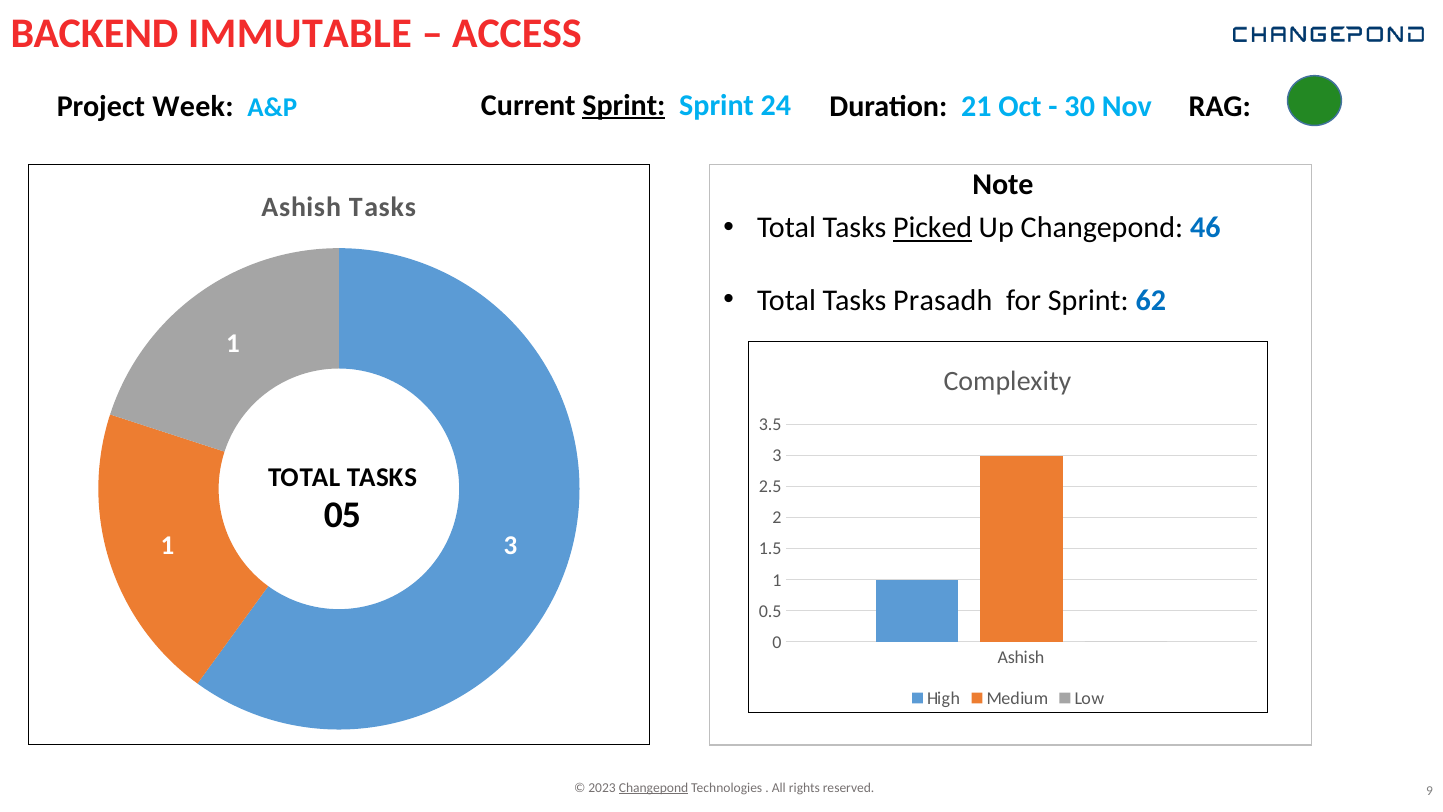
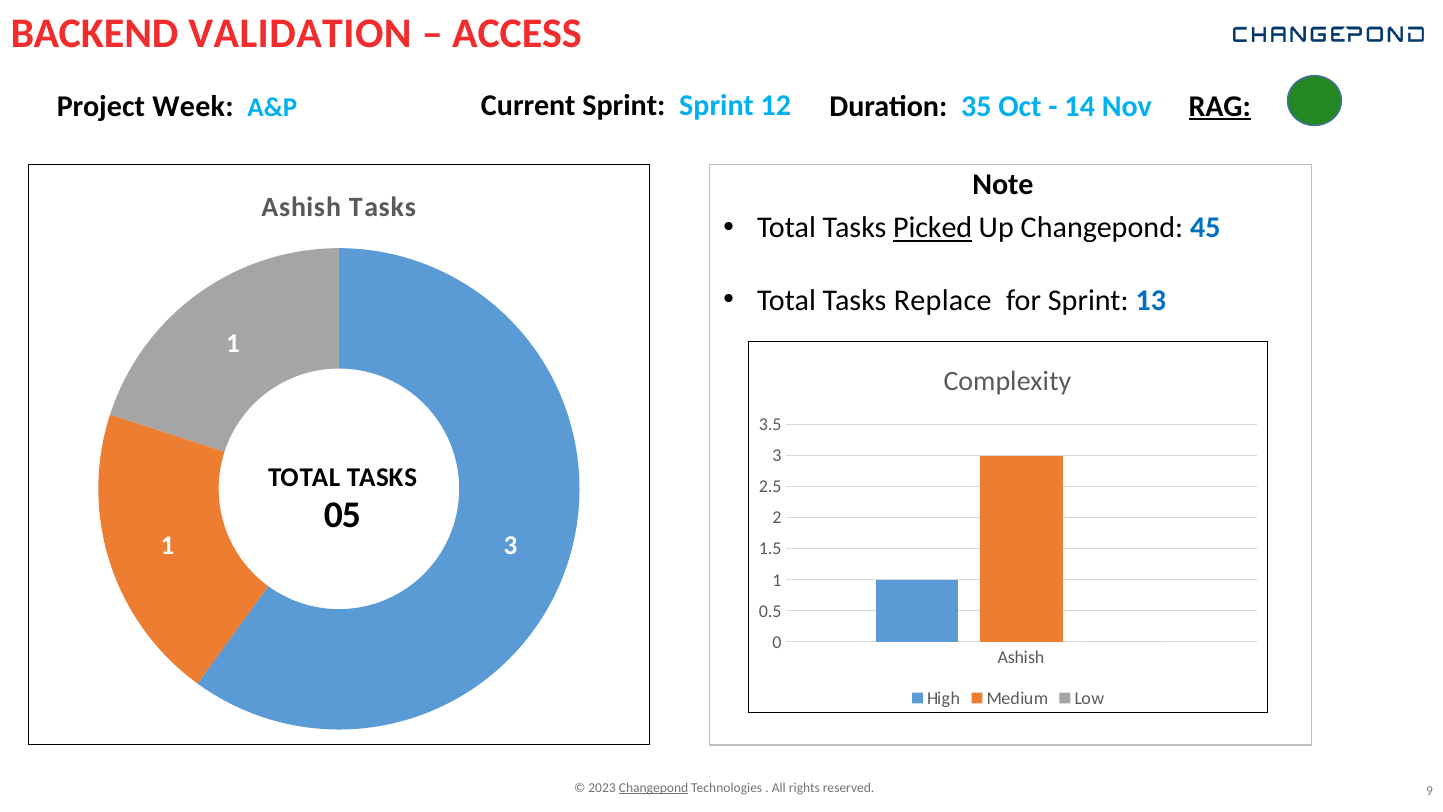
IMMUTABLE: IMMUTABLE -> VALIDATION (300, 33)
Sprint underline: present -> none (624, 105)
24: 24 -> 12 (776, 105)
21: 21 -> 35 (976, 106)
30: 30 -> 14 (1080, 106)
RAG underline: none -> present (1220, 106)
46: 46 -> 45 (1205, 228)
Prasadh: Prasadh -> Replace (943, 300)
62: 62 -> 13 (1151, 300)
